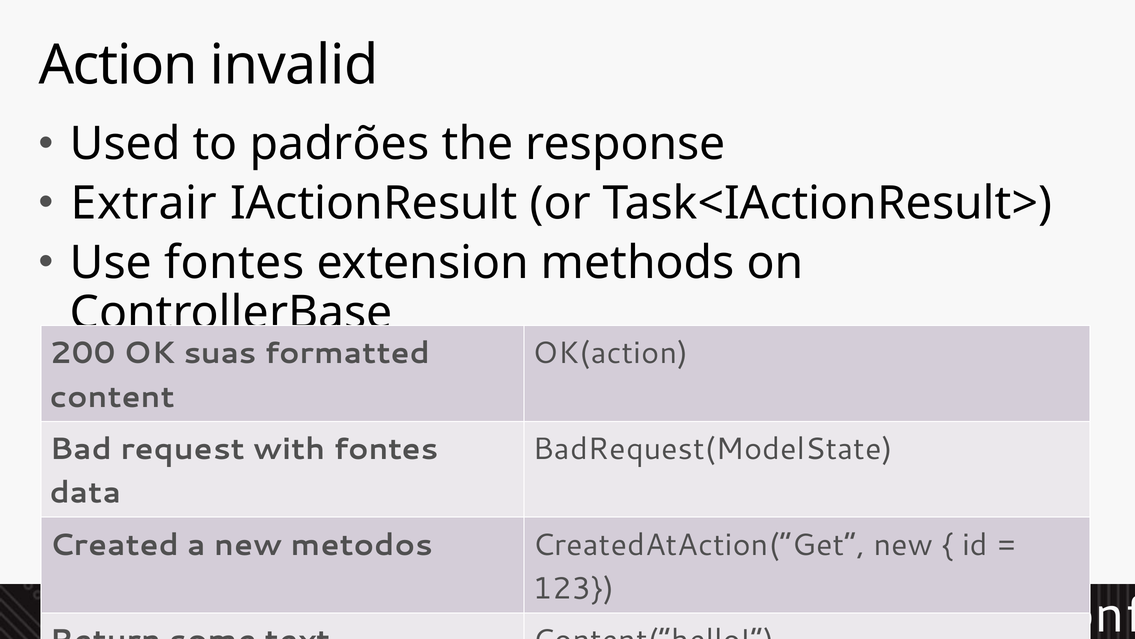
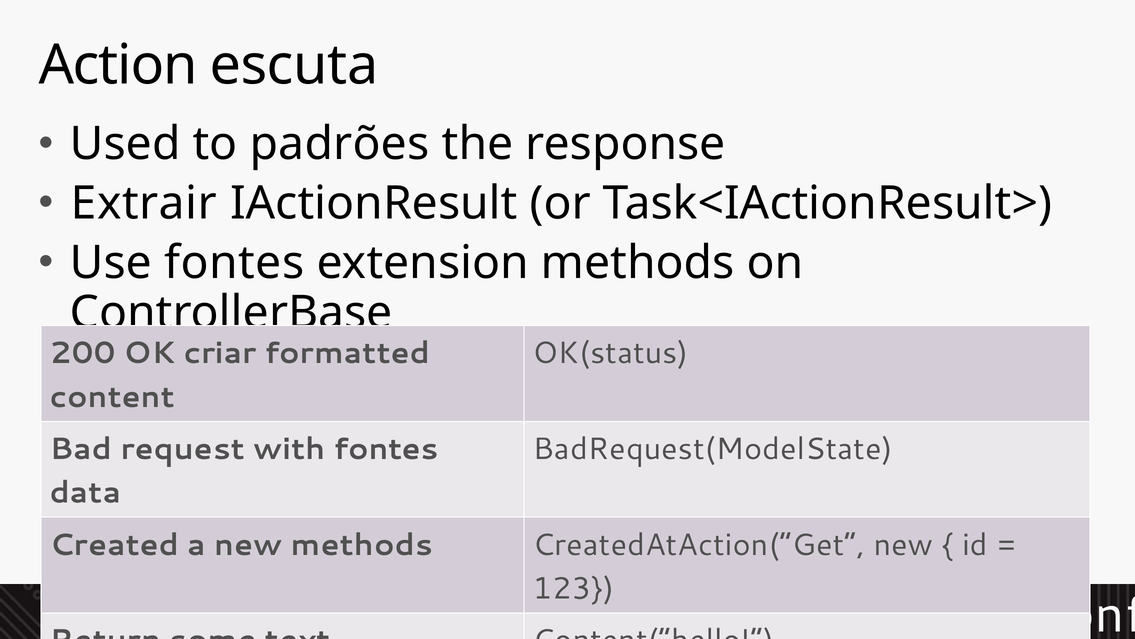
invalid: invalid -> escuta (294, 65)
suas: suas -> criar (220, 353)
OK(action: OK(action -> OK(status (611, 353)
new metodos: metodos -> methods (362, 544)
